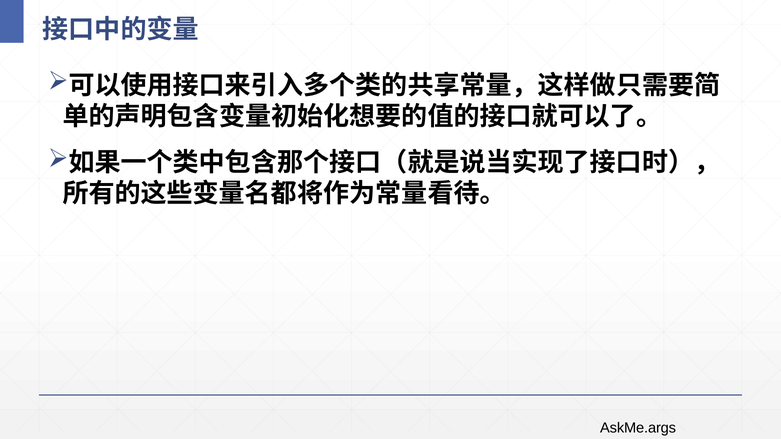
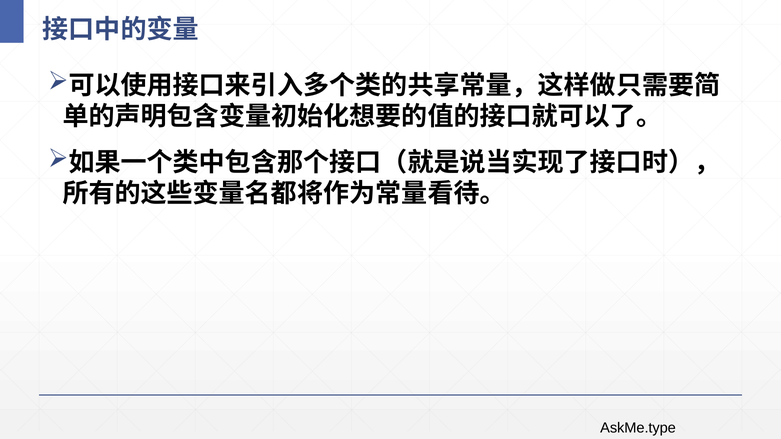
AskMe.args: AskMe.args -> AskMe.type (638, 428)
